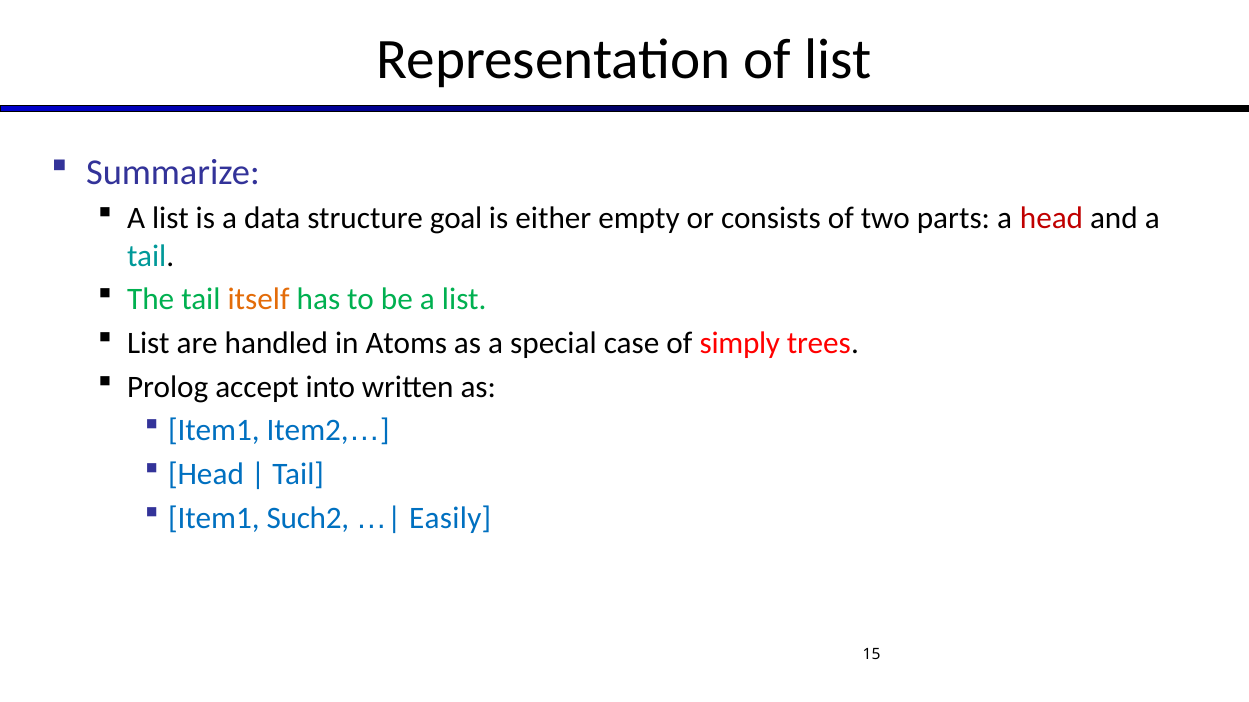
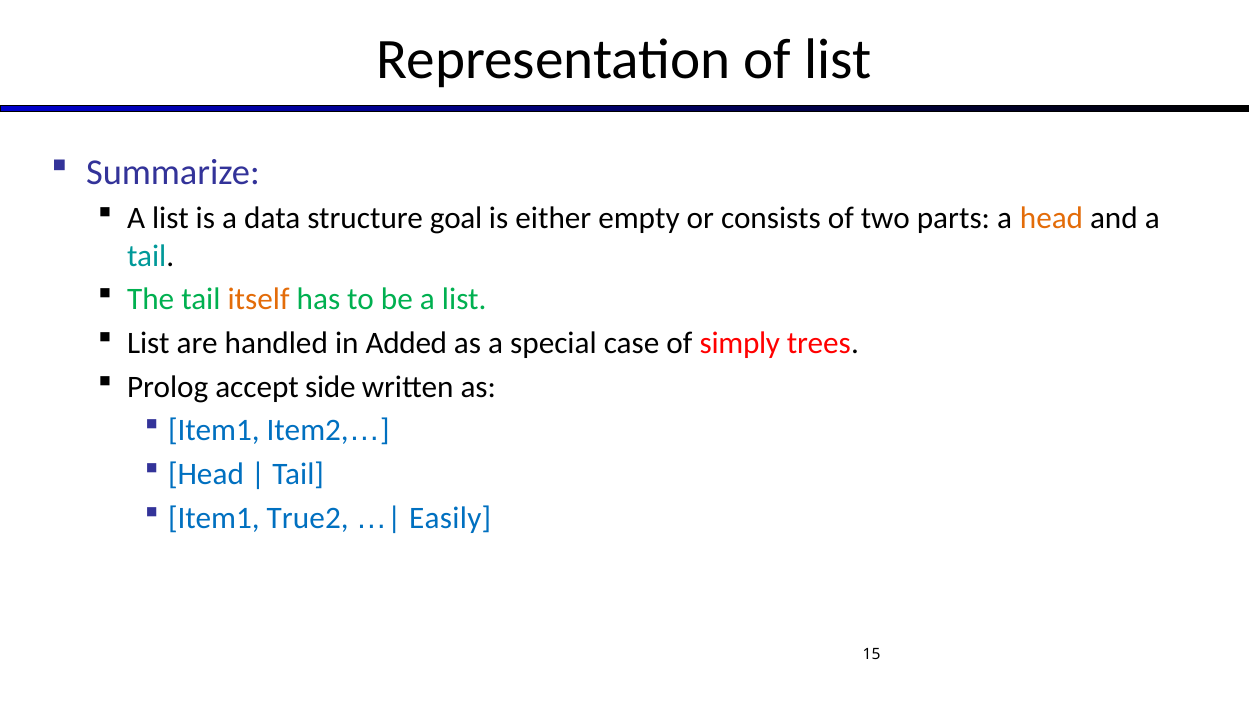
head colour: red -> orange (1052, 219)
Atoms: Atoms -> Added (406, 344)
into: into -> side (330, 387)
Such2: Such2 -> True2 (308, 518)
